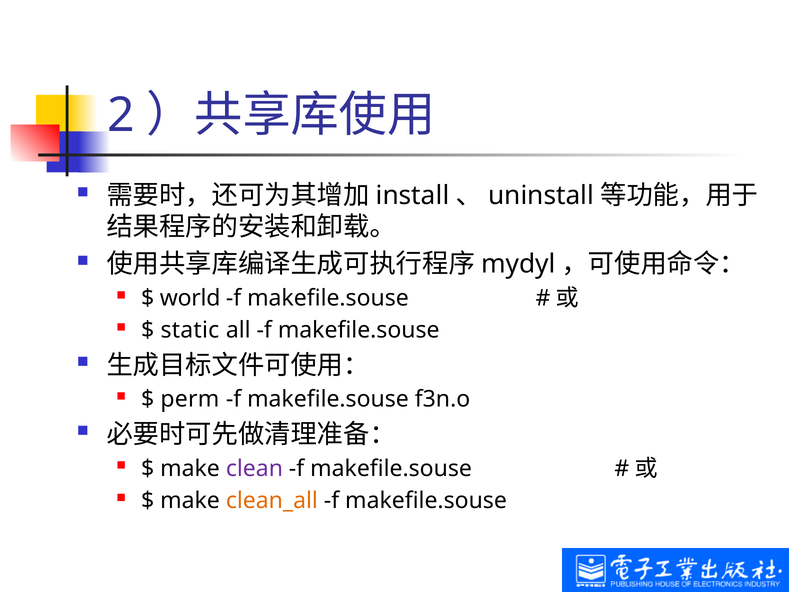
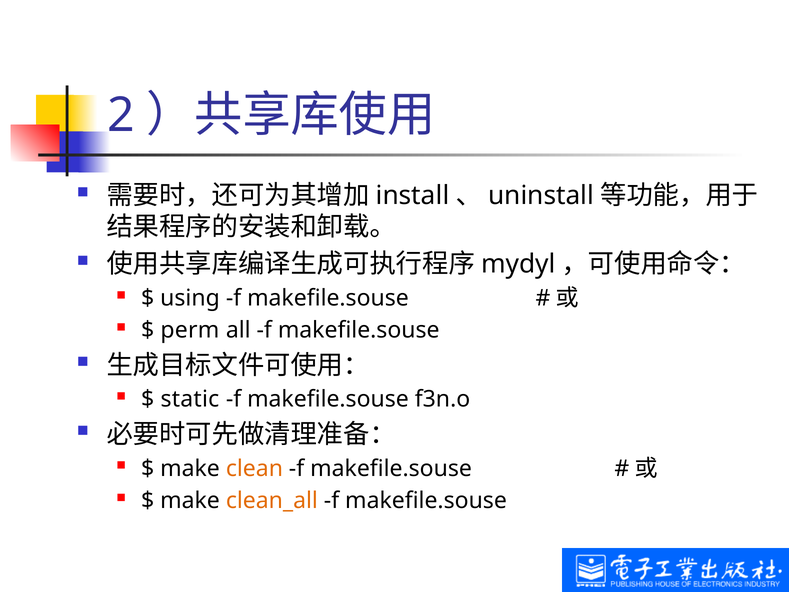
world: world -> using (190, 298)
static: static -> perm (190, 330)
perm: perm -> static (190, 399)
clean colour: purple -> orange (254, 468)
